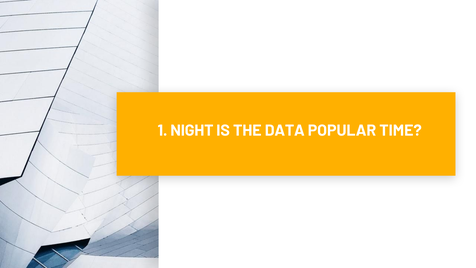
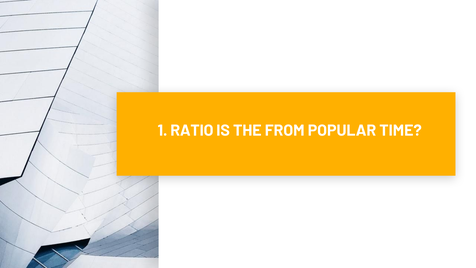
NIGHT: NIGHT -> RATIO (192, 130)
DATA: DATA -> FROM (285, 130)
